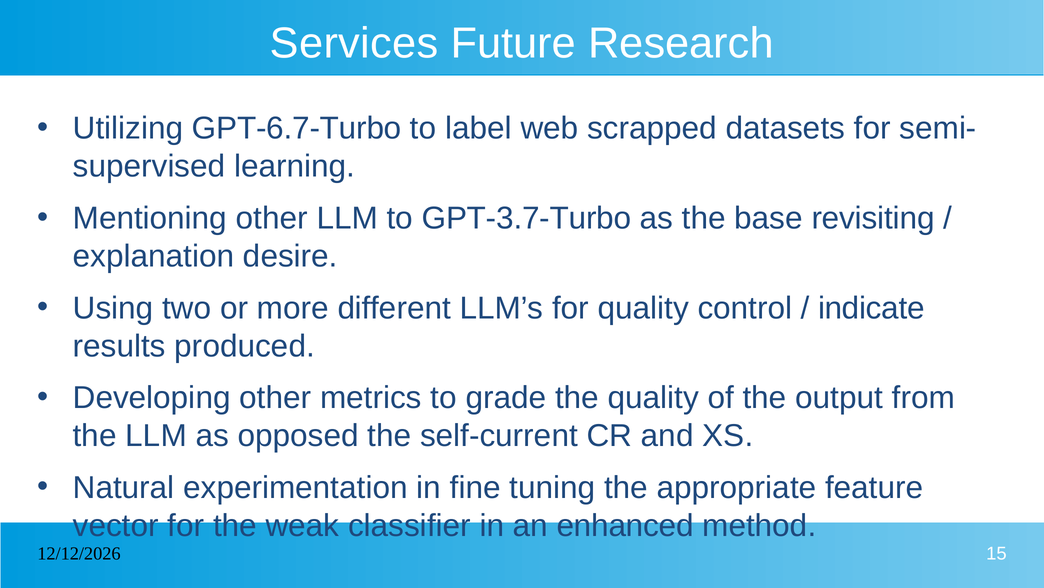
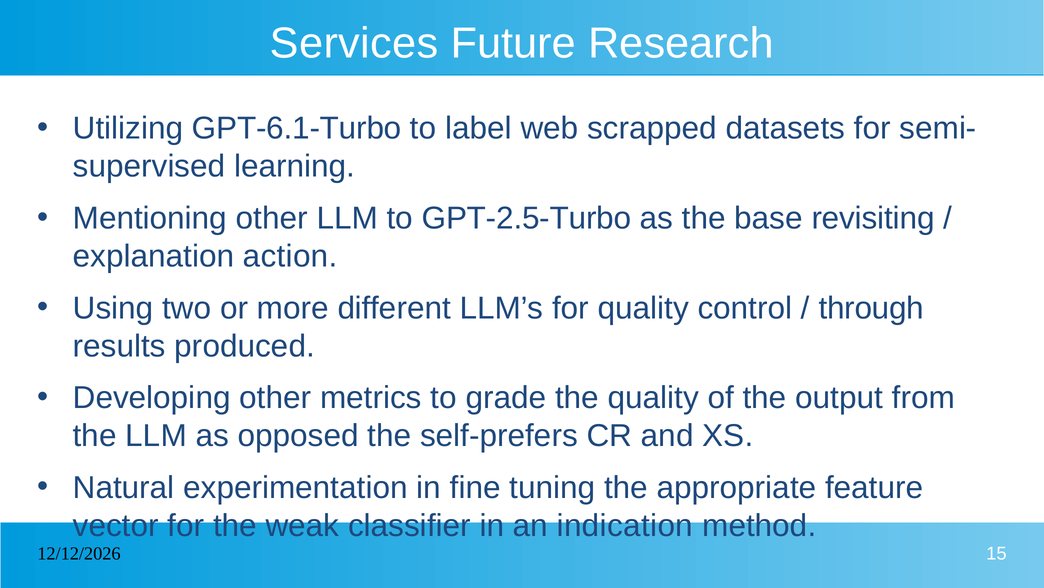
GPT-6.7-Turbo: GPT-6.7-Turbo -> GPT-6.1-Turbo (297, 128)
GPT-3.7-Turbo: GPT-3.7-Turbo -> GPT-2.5-Turbo (526, 218)
desire: desire -> action (290, 256)
indicate: indicate -> through (871, 308)
self-current: self-current -> self-prefers (499, 435)
enhanced: enhanced -> indication (625, 525)
